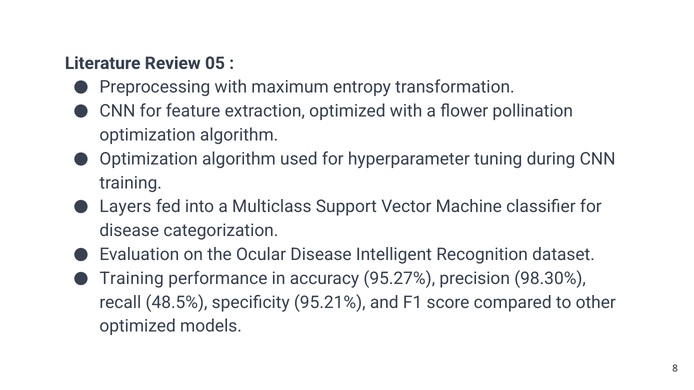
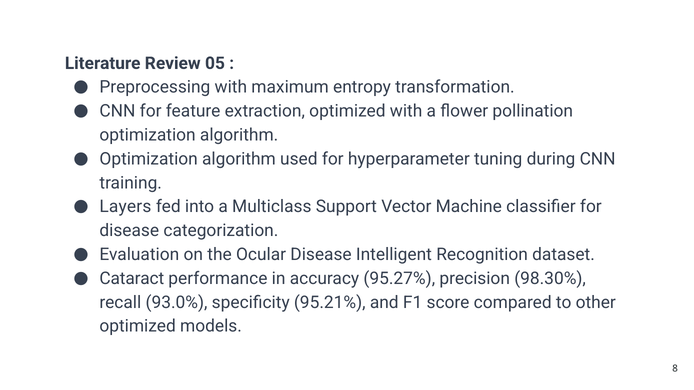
Training: Training -> Cataract (132, 279)
48.5%: 48.5% -> 93.0% (177, 303)
